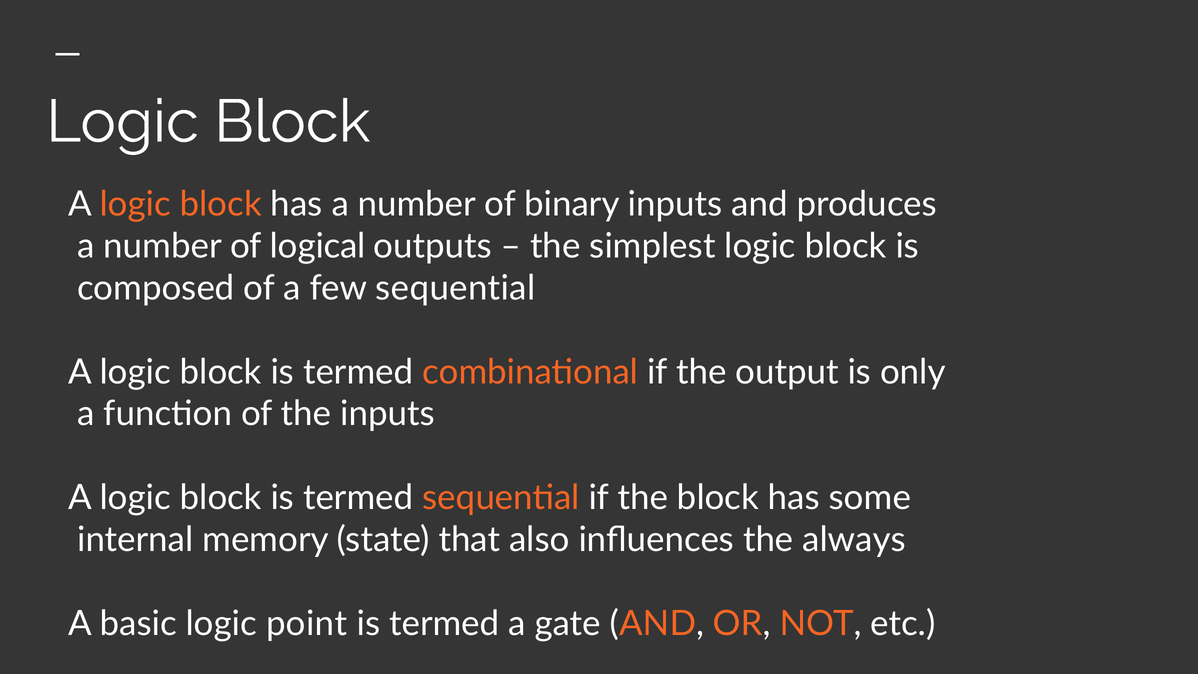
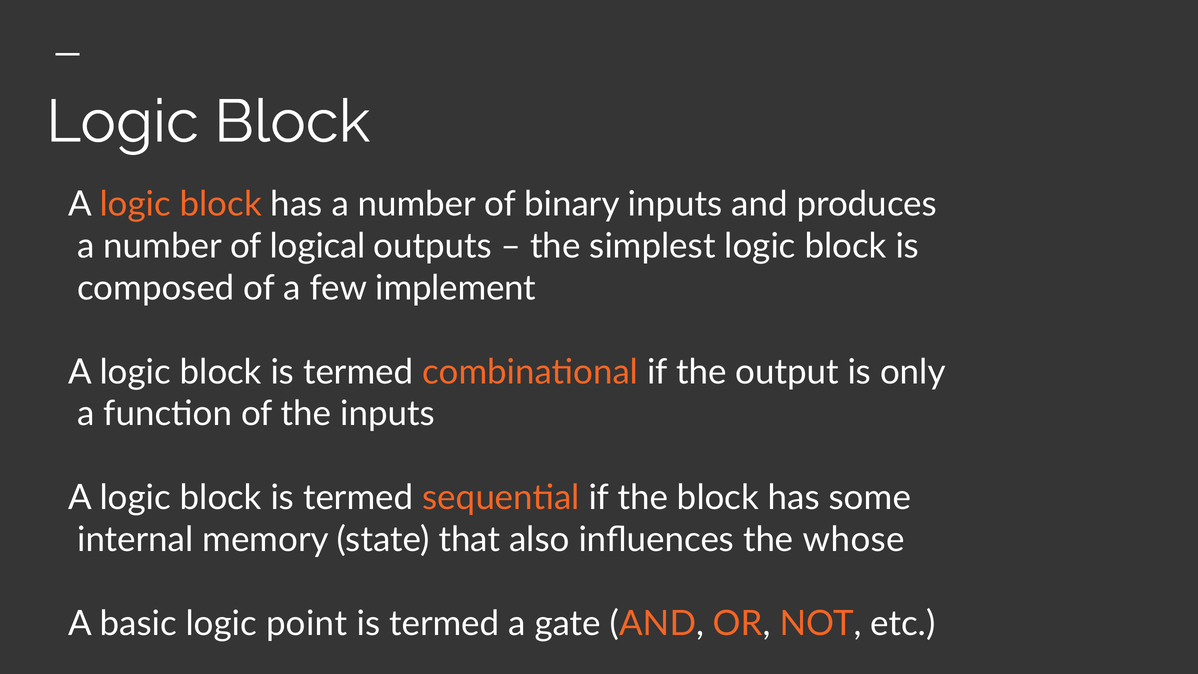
few sequential: sequential -> implement (456, 288)
always: always -> whose (854, 540)
